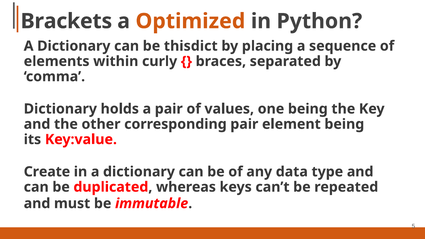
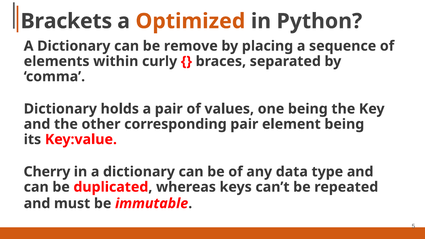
thisdict: thisdict -> remove (191, 46)
Create: Create -> Cherry (47, 172)
